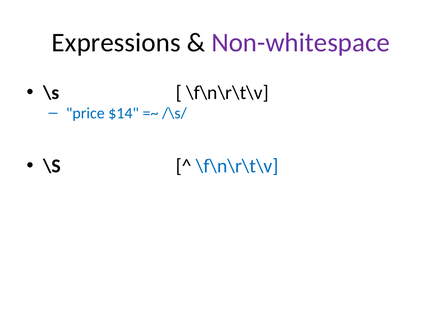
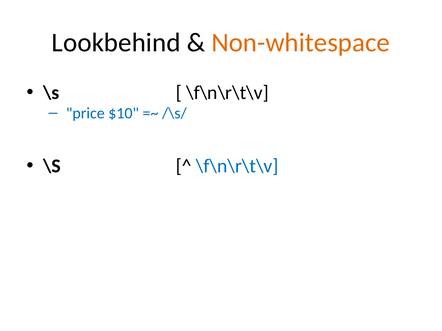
Expressions: Expressions -> Lookbehind (116, 43)
Non-whitespace colour: purple -> orange (301, 43)
$14: $14 -> $10 (124, 113)
